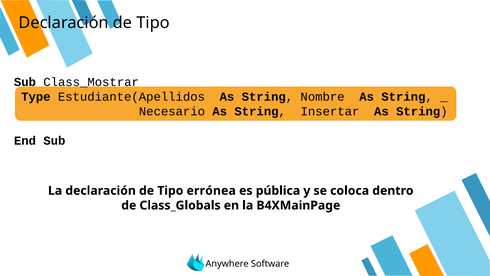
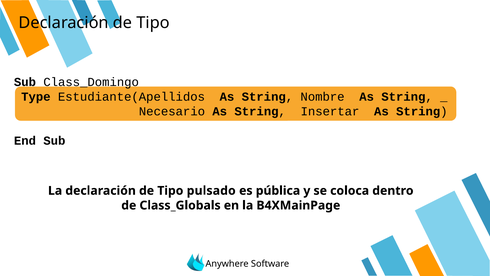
Class_Mostrar: Class_Mostrar -> Class_Domingo (91, 82)
errónea: errónea -> pulsado (211, 190)
